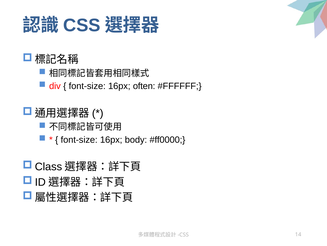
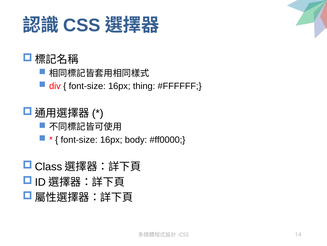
often: often -> thing (144, 86)
